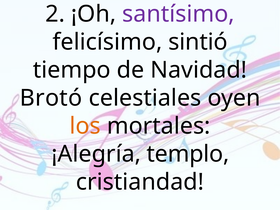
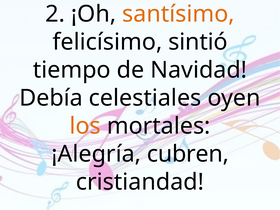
santísimo colour: purple -> orange (178, 14)
Brotó: Brotó -> Debía (51, 98)
templo: templo -> cubren (188, 154)
